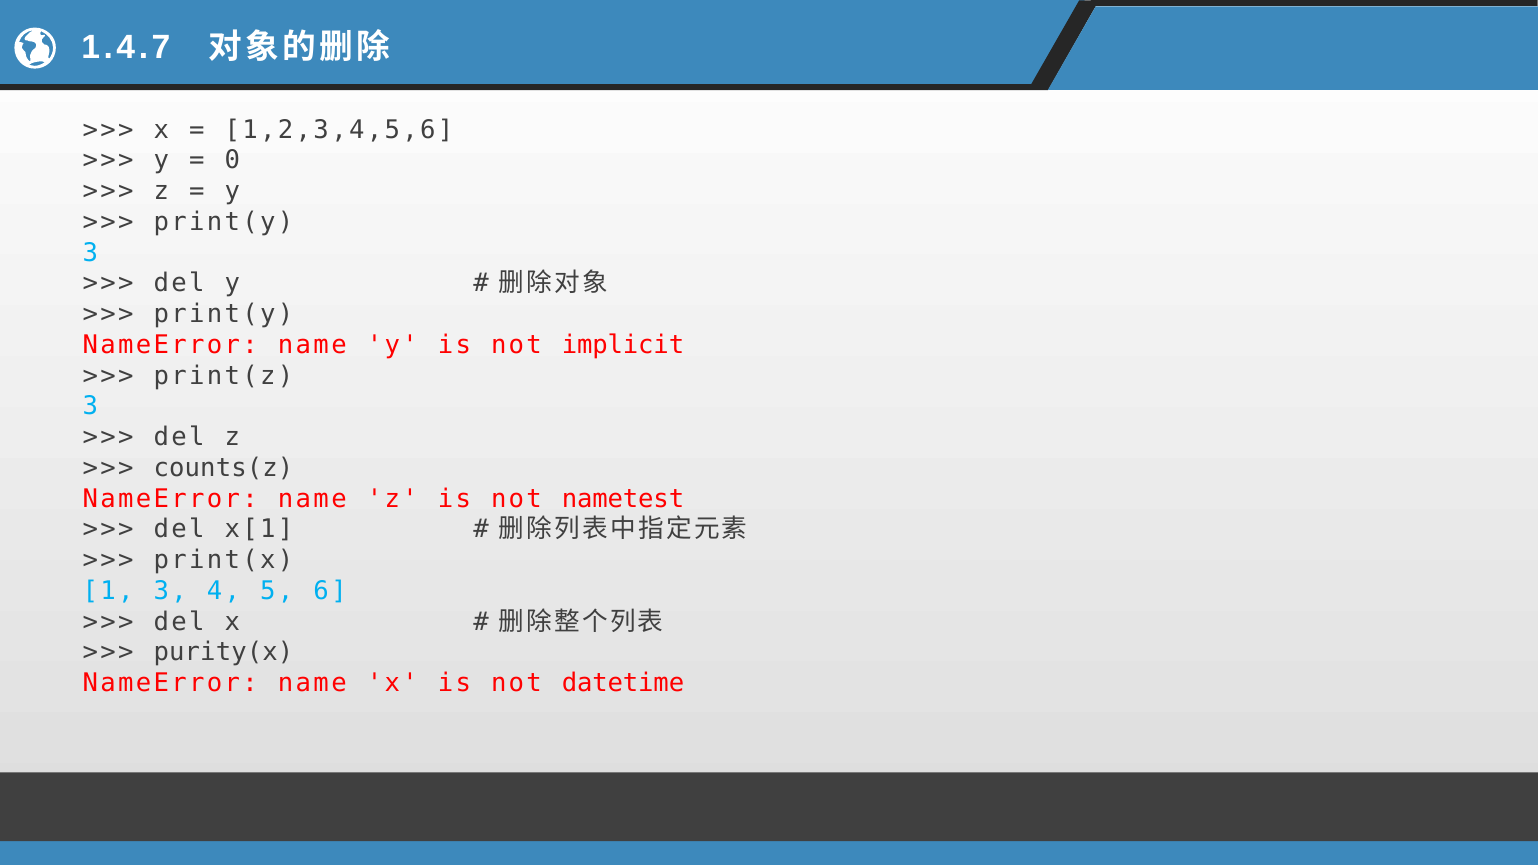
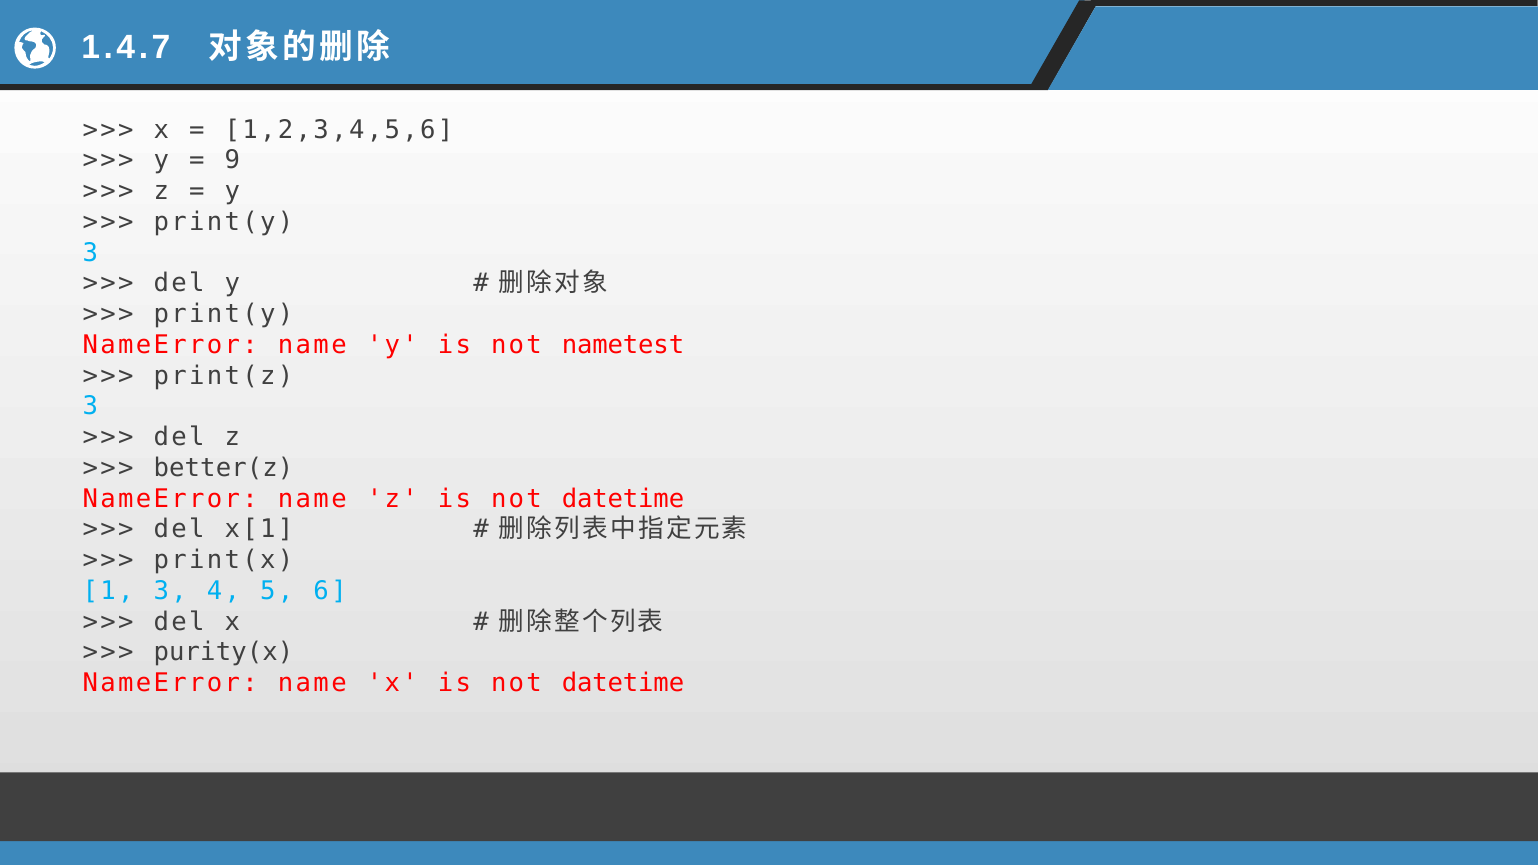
0: 0 -> 9 (232, 161)
implicit: implicit -> nametest (623, 345)
counts(z: counts(z -> better(z (223, 468)
z is not nametest: nametest -> datetime (623, 499)
